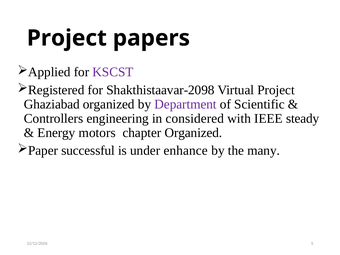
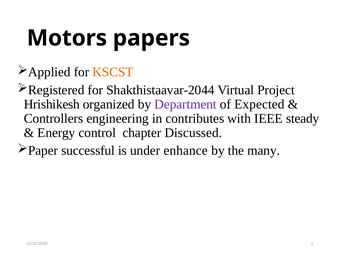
Project: Project -> Motors (67, 38)
KSCST colour: purple -> orange (113, 72)
Shakthistaavar-2098: Shakthistaavar-2098 -> Shakthistaavar-2044 (160, 90)
Ghaziabad: Ghaziabad -> Hrishikesh (52, 104)
Scientific: Scientific -> Expected (259, 104)
considered: considered -> contributes (195, 118)
motors: motors -> control (97, 133)
chapter Organized: Organized -> Discussed (193, 133)
